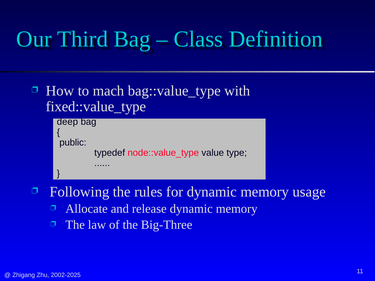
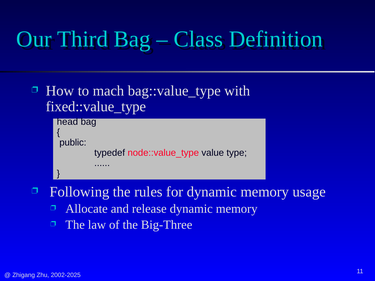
deep: deep -> head (67, 122)
